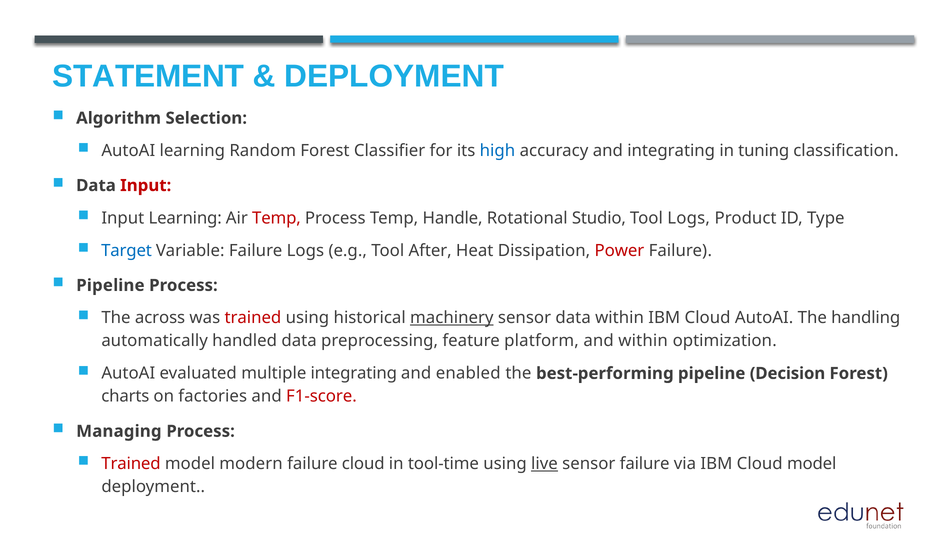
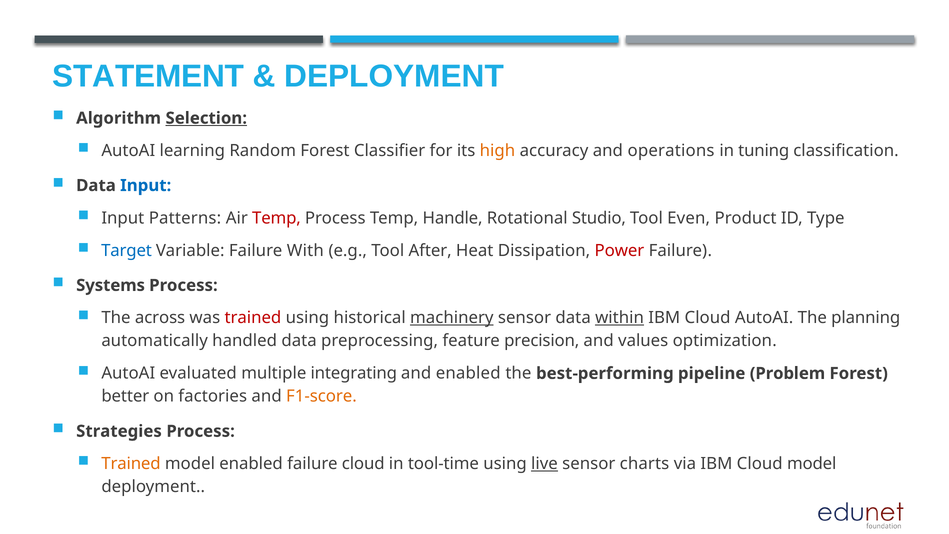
Selection underline: none -> present (206, 118)
high colour: blue -> orange (497, 151)
and integrating: integrating -> operations (671, 151)
Input colour: red -> blue (146, 185)
Input Learning: Learning -> Patterns (185, 218)
Tool Logs: Logs -> Even (689, 218)
Failure Logs: Logs -> With (305, 250)
Pipeline: Pipeline -> Systems (111, 285)
within underline: none -> present (620, 318)
handling: handling -> planning (866, 318)
platform: platform -> precision (542, 341)
and within: within -> values (643, 341)
Decision: Decision -> Problem (787, 373)
charts: charts -> better (125, 396)
F1-score colour: red -> orange (321, 396)
Managing: Managing -> Strategies (119, 431)
Trained colour: red -> orange (131, 464)
model modern: modern -> enabled (251, 464)
sensor failure: failure -> charts (645, 464)
